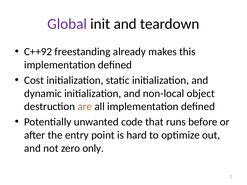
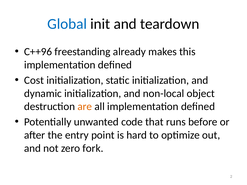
Global colour: purple -> blue (67, 24)
C++92: C++92 -> C++96 (38, 52)
only: only -> fork (93, 148)
